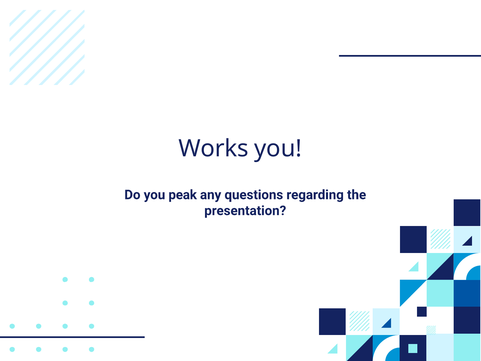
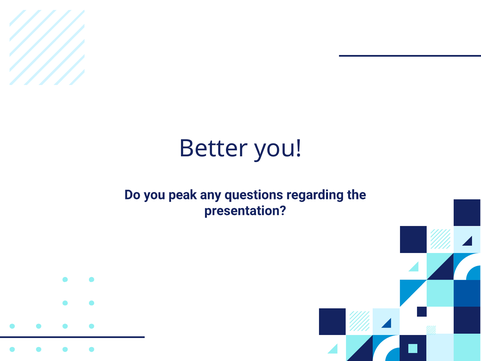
Works: Works -> Better (213, 148)
